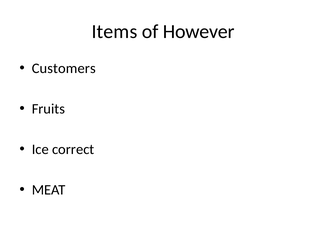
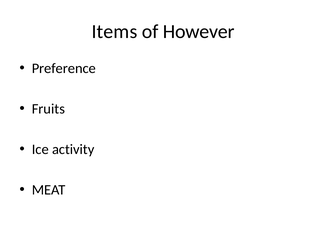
Customers: Customers -> Preference (64, 68)
correct: correct -> activity (73, 150)
